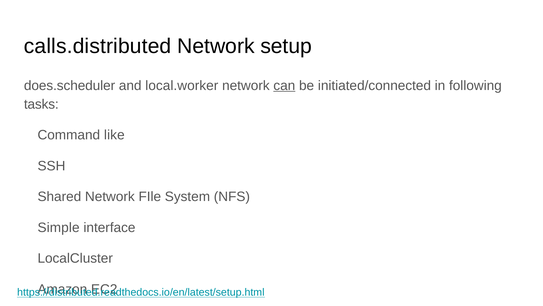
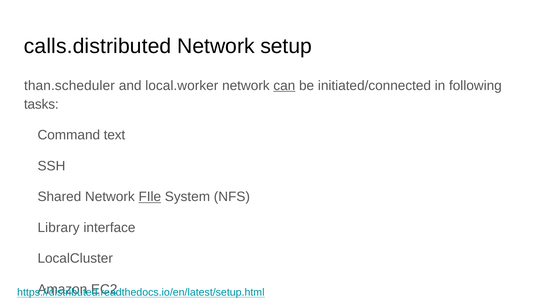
does.scheduler: does.scheduler -> than.scheduler (69, 85)
like: like -> text (114, 135)
FIle underline: none -> present (150, 196)
Simple: Simple -> Library (59, 227)
